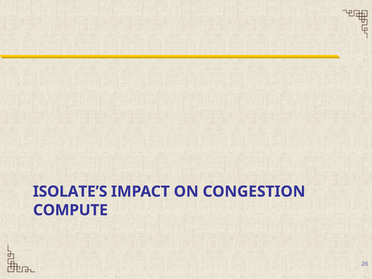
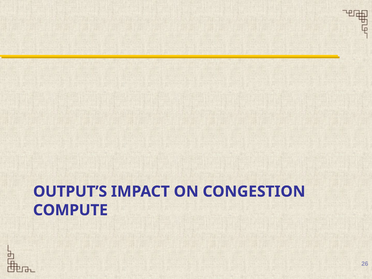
ISOLATE’S: ISOLATE’S -> OUTPUT’S (70, 192)
